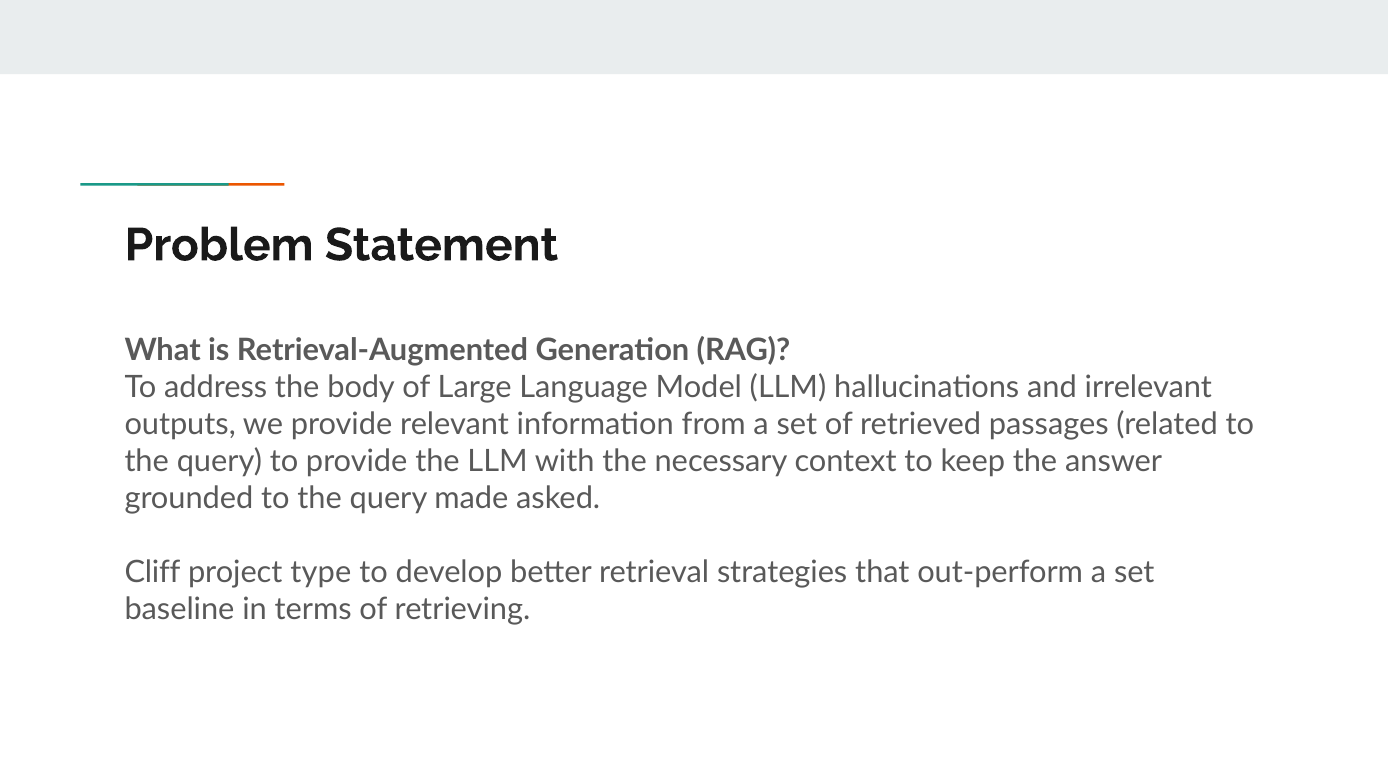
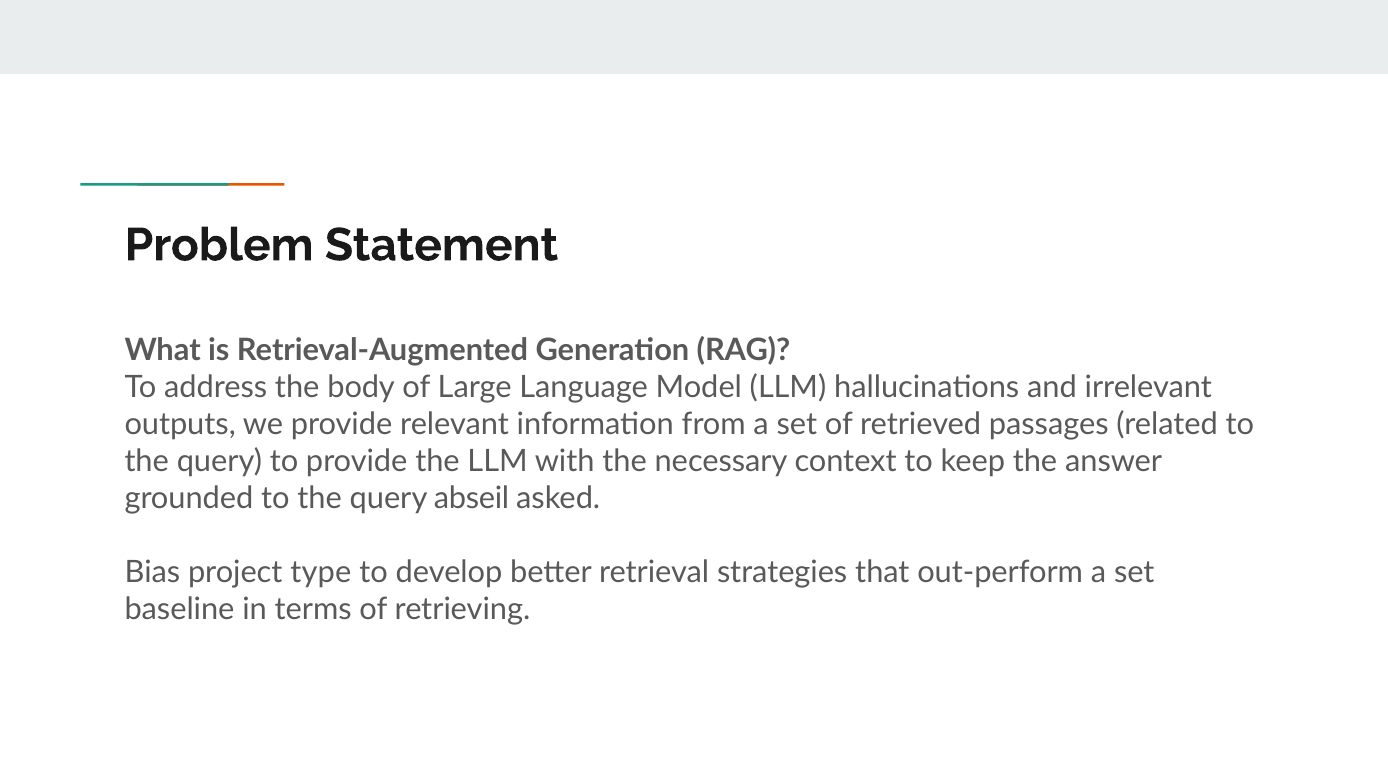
made: made -> abseil (472, 498)
Cliff: Cliff -> Bias (152, 572)
